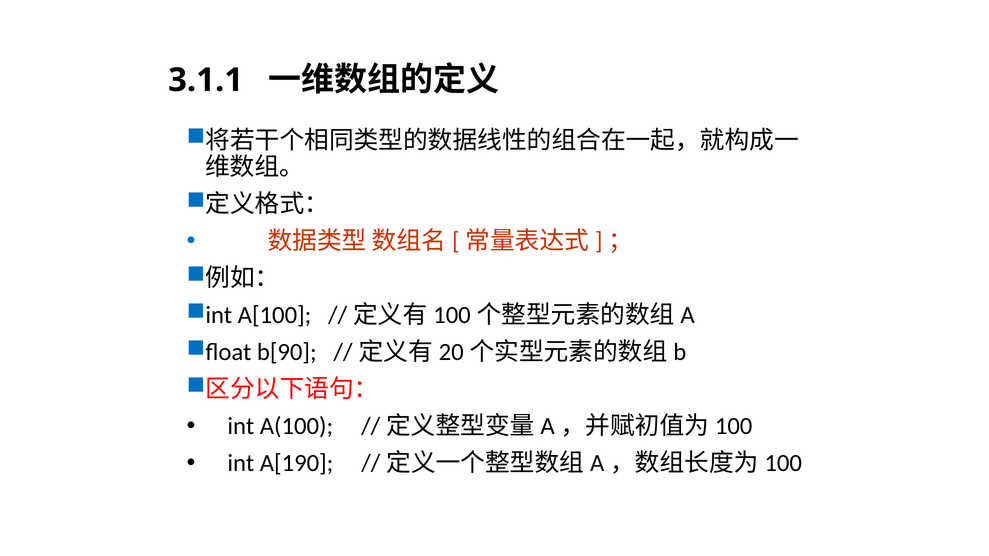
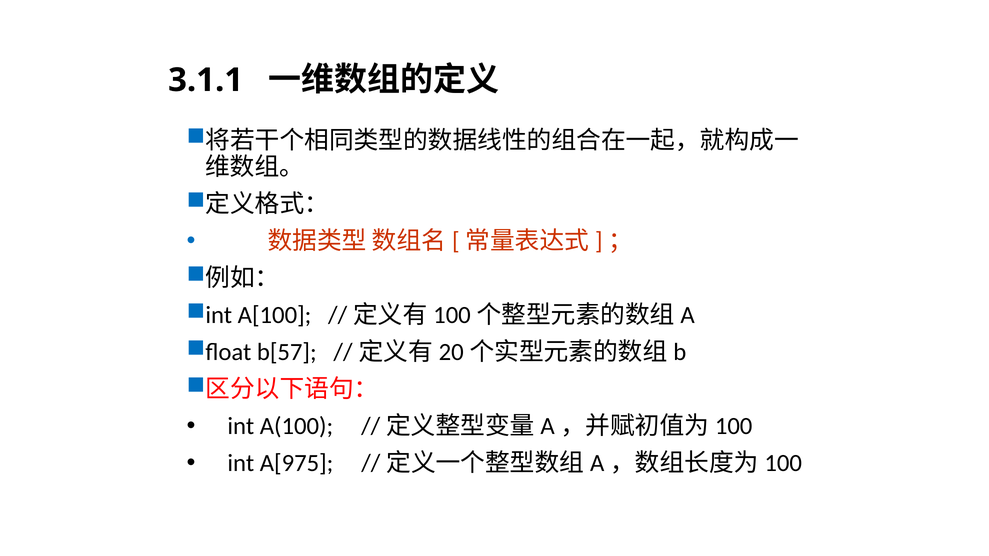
b[90: b[90 -> b[57 (287, 352)
A[190: A[190 -> A[975 (297, 463)
